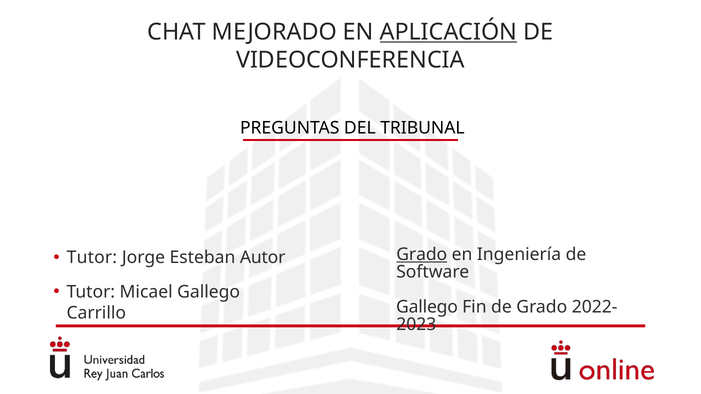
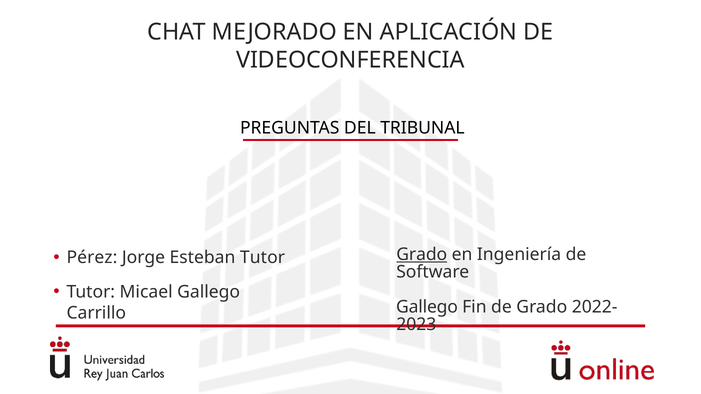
APLICACIÓN underline: present -> none (448, 32)
Tutor: Tutor -> Pérez (92, 258)
Esteban Autor: Autor -> Tutor (262, 258)
